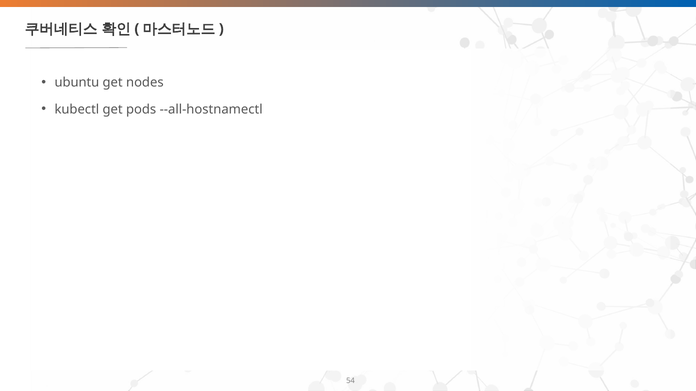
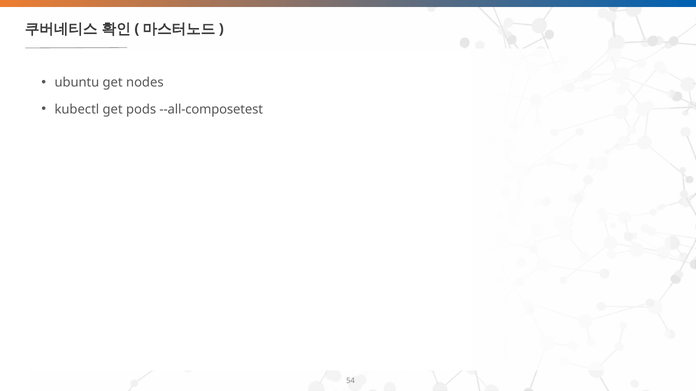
--all-hostnamectl: --all-hostnamectl -> --all-composetest (211, 110)
